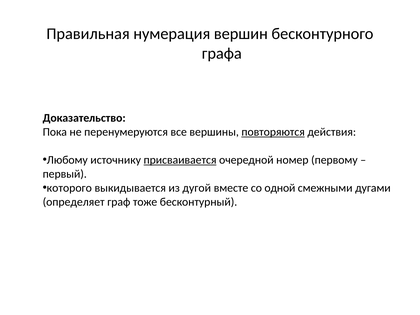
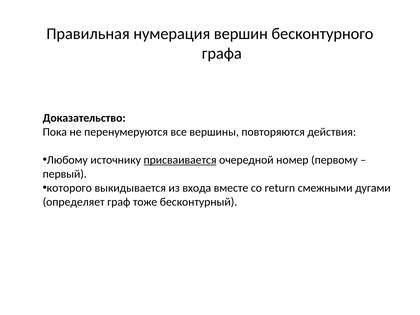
повторяются underline: present -> none (273, 132)
дугой: дугой -> входа (197, 188)
одной: одной -> return (280, 188)
